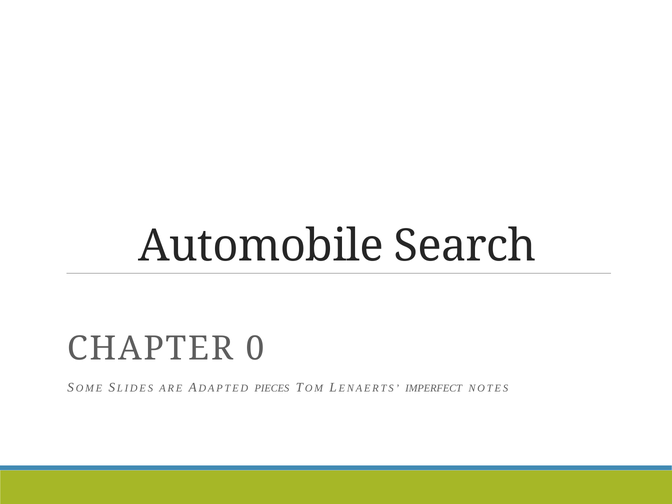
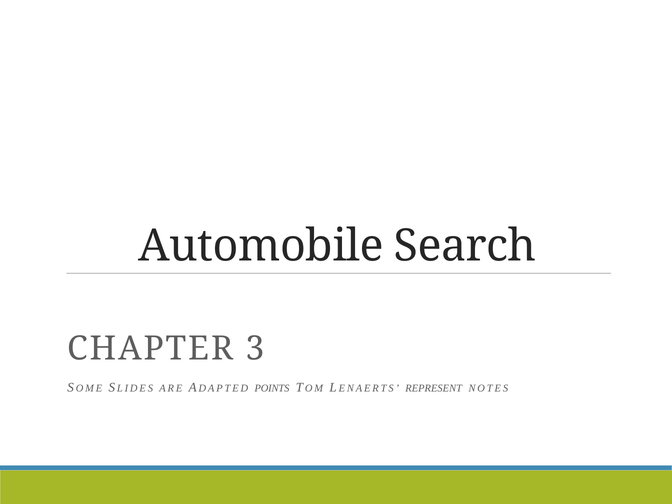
0: 0 -> 3 (255, 349)
PIECES: PIECES -> POINTS (272, 388)
IMPERFECT: IMPERFECT -> REPRESENT (434, 388)
